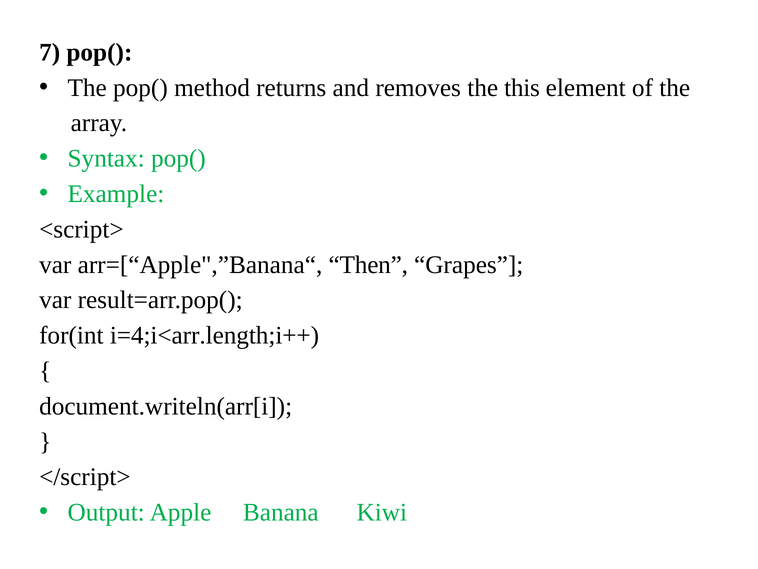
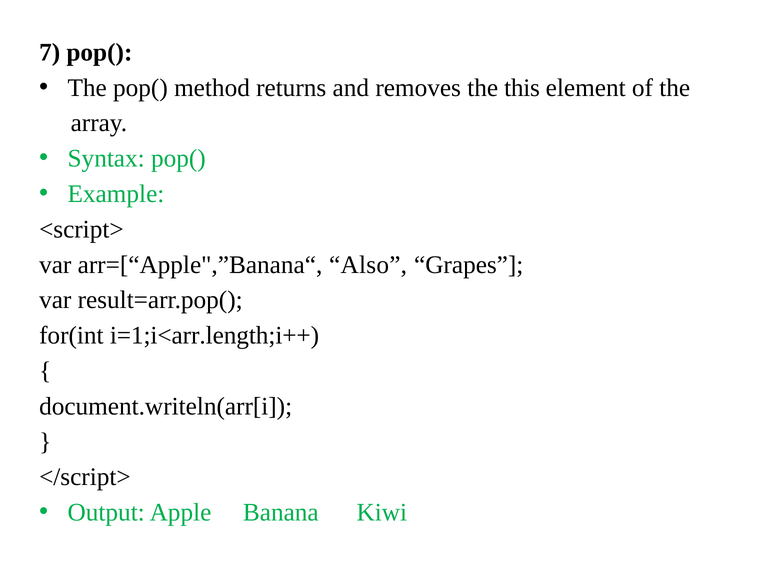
Then: Then -> Also (368, 264)
i=4;i<arr.length;i++: i=4;i<arr.length;i++ -> i=1;i<arr.length;i++ (214, 335)
